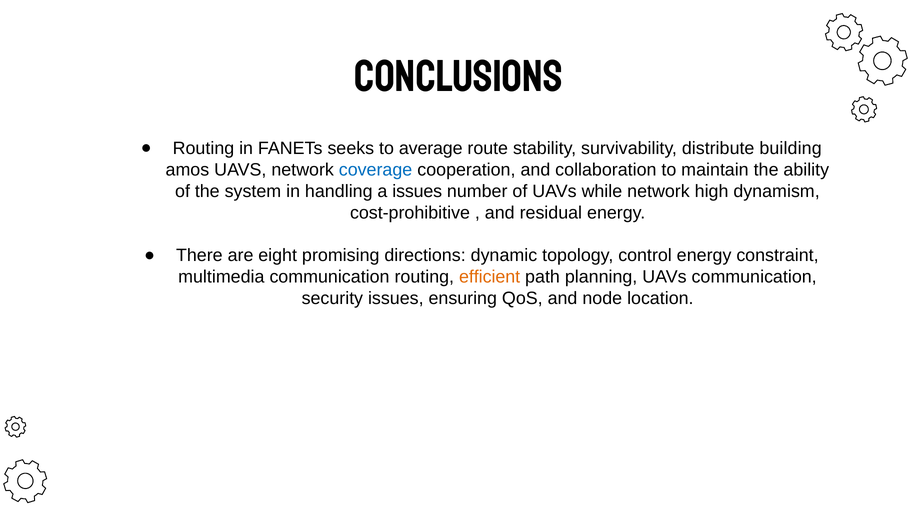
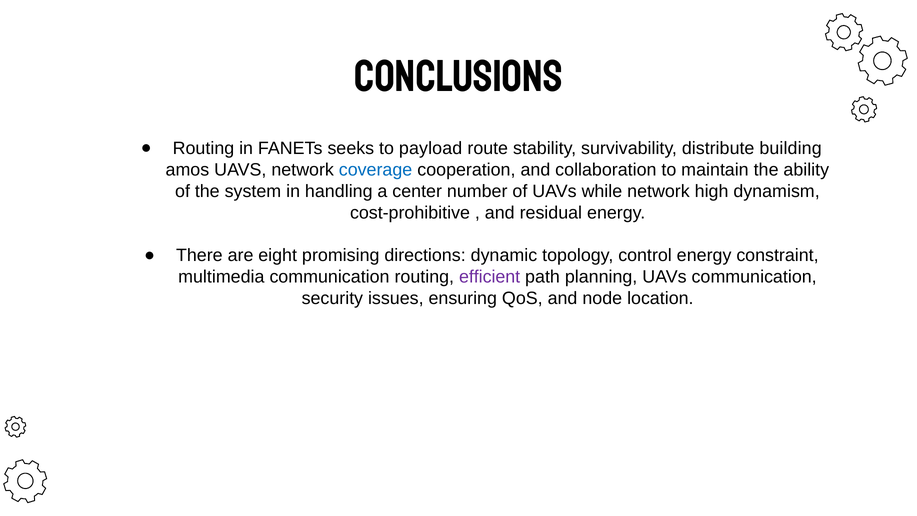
average: average -> payload (431, 148)
a issues: issues -> center (417, 191)
efficient colour: orange -> purple (490, 277)
